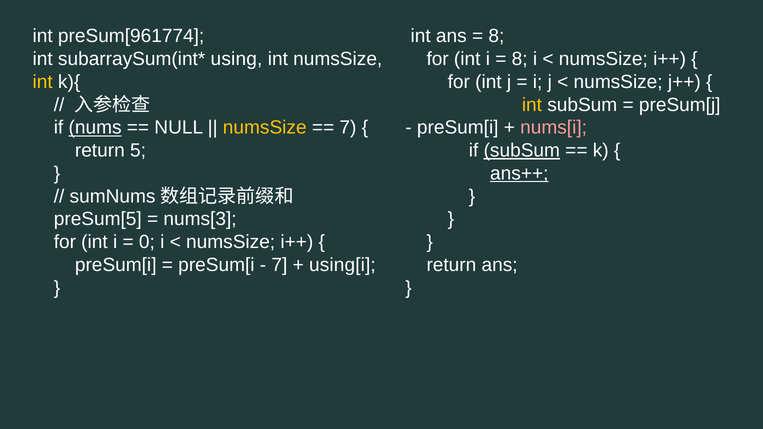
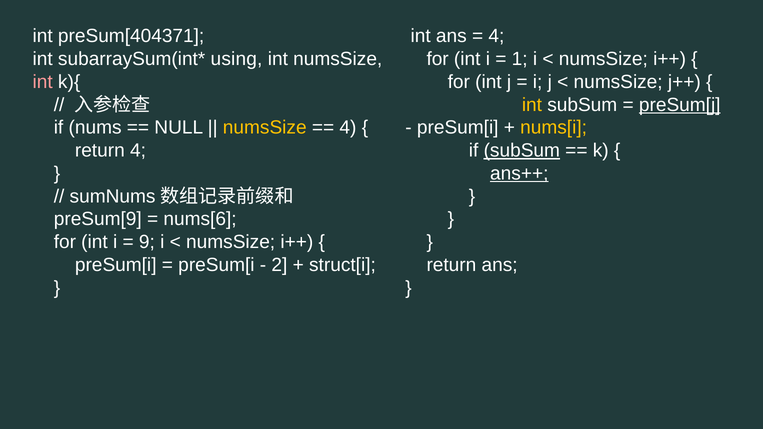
preSum[961774: preSum[961774 -> preSum[404371 (131, 36)
8: 8 -> 4 (496, 36)
8: 8 -> 1 (520, 59)
int colour: yellow -> pink (43, 82)
preSum[j underline: none -> present (680, 105)
nums underline: present -> none (95, 128)
7: 7 -> 4 (348, 128)
nums[i colour: pink -> yellow (554, 128)
return 5: 5 -> 4 (138, 151)
preSum[5: preSum[5 -> preSum[9 (98, 219)
nums[3: nums[3 -> nums[6 (200, 219)
0: 0 -> 9 (147, 242)
7: 7 -> 2 (279, 265)
using[i: using[i -> struct[i (342, 265)
